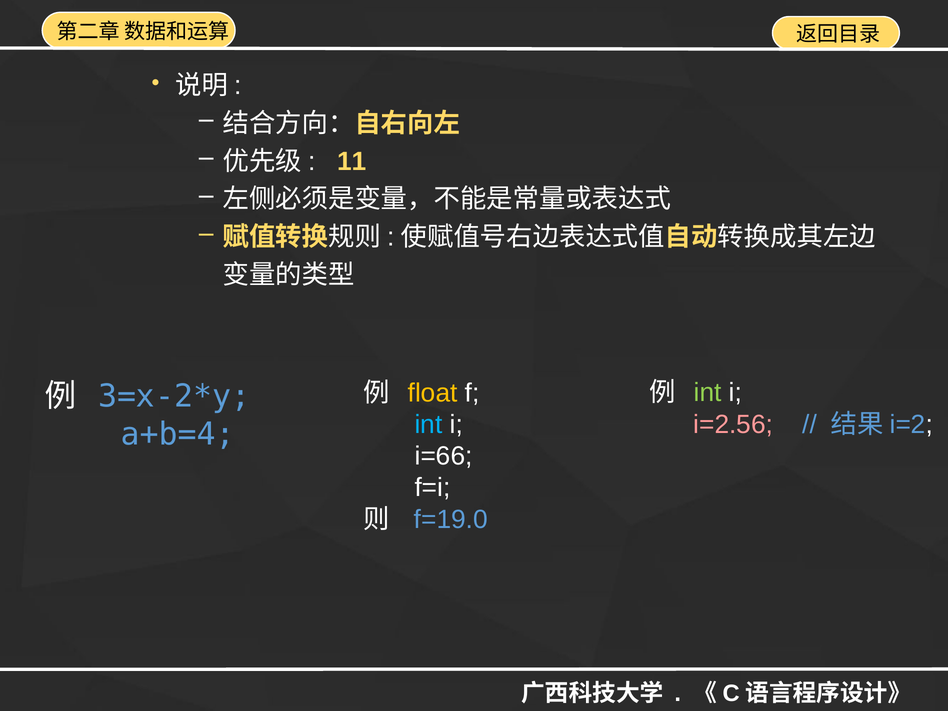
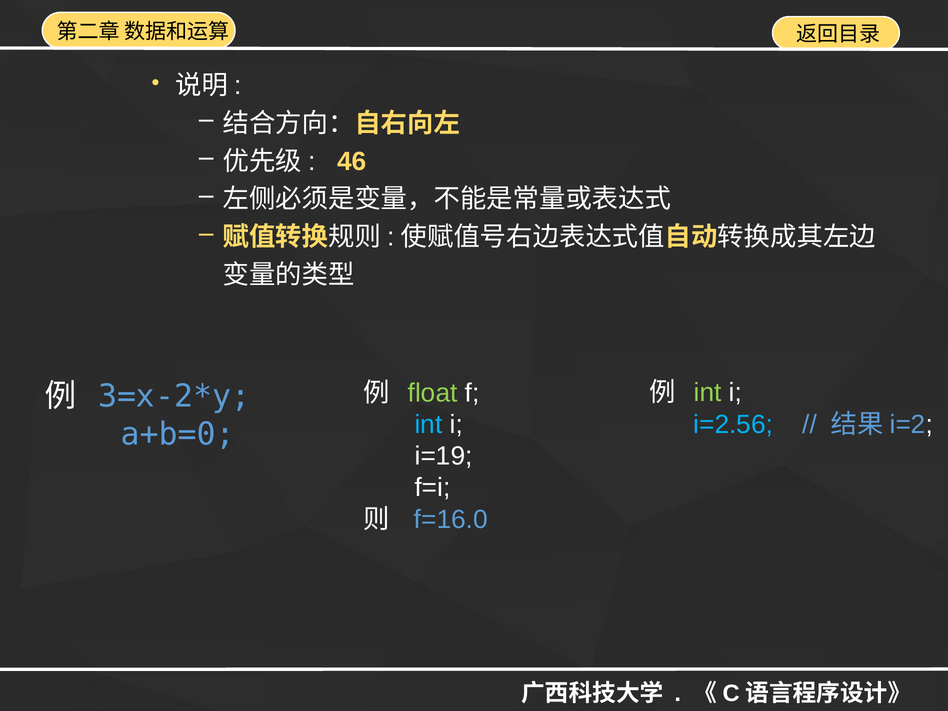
11: 11 -> 46 (352, 161)
float colour: yellow -> light green (433, 393)
i=2.56 colour: pink -> light blue (733, 424)
a+b=4: a+b=4 -> a+b=0 (178, 434)
i=66: i=66 -> i=19 (444, 456)
f=19.0: f=19.0 -> f=16.0 (451, 519)
